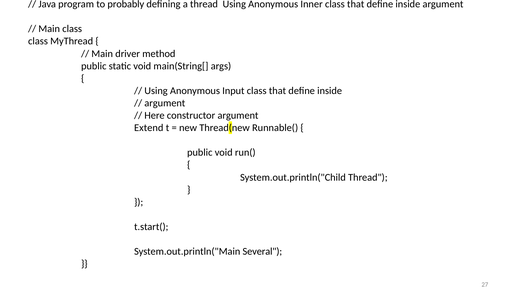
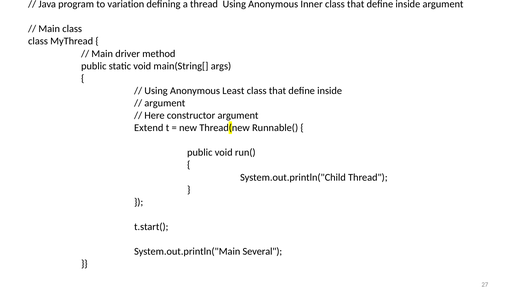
probably: probably -> variation (126, 4)
Input: Input -> Least (233, 91)
